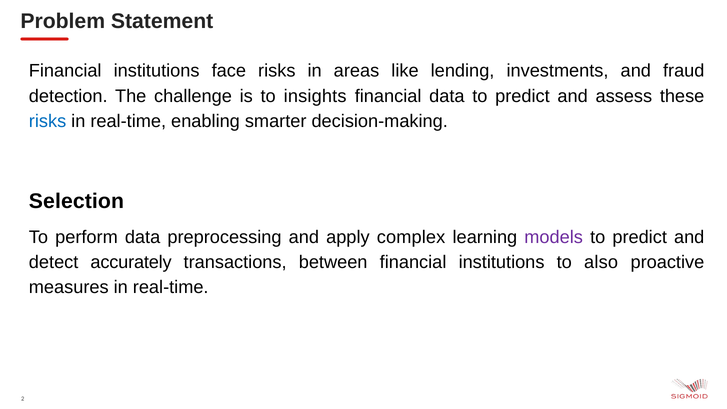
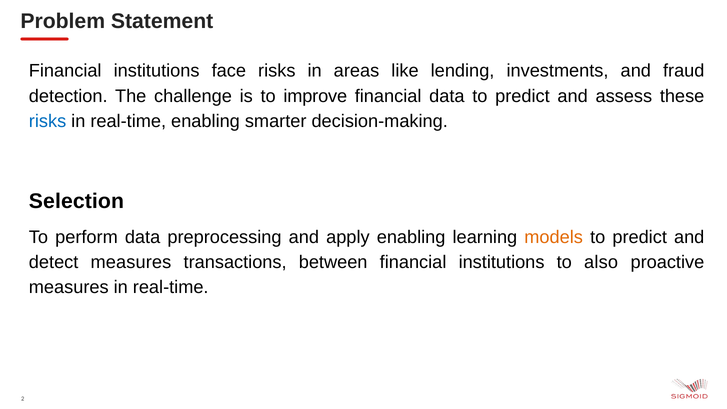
insights: insights -> improve (315, 96)
apply complex: complex -> enabling (411, 237)
models colour: purple -> orange (554, 237)
detect accurately: accurately -> measures (131, 262)
